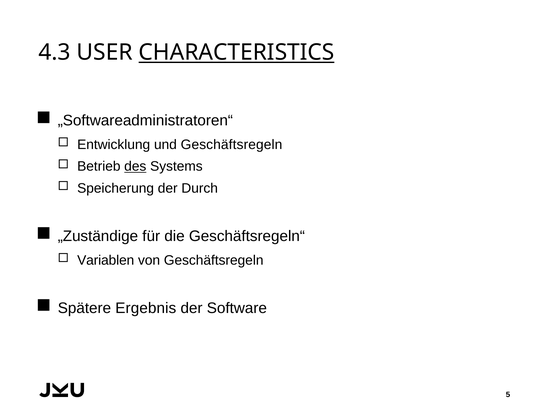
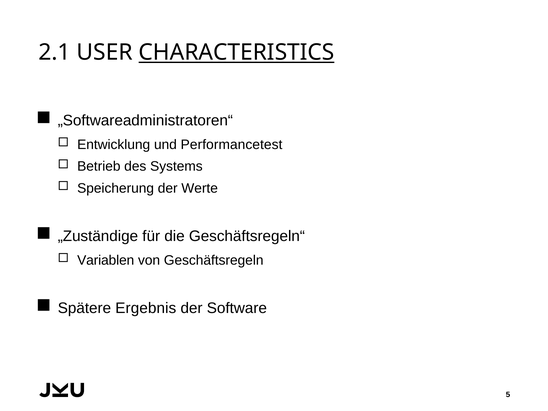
4.3: 4.3 -> 2.1 (55, 52)
und Geschäftsregeln: Geschäftsregeln -> Performancetest (232, 145)
des underline: present -> none (135, 166)
Durch: Durch -> Werte (200, 188)
